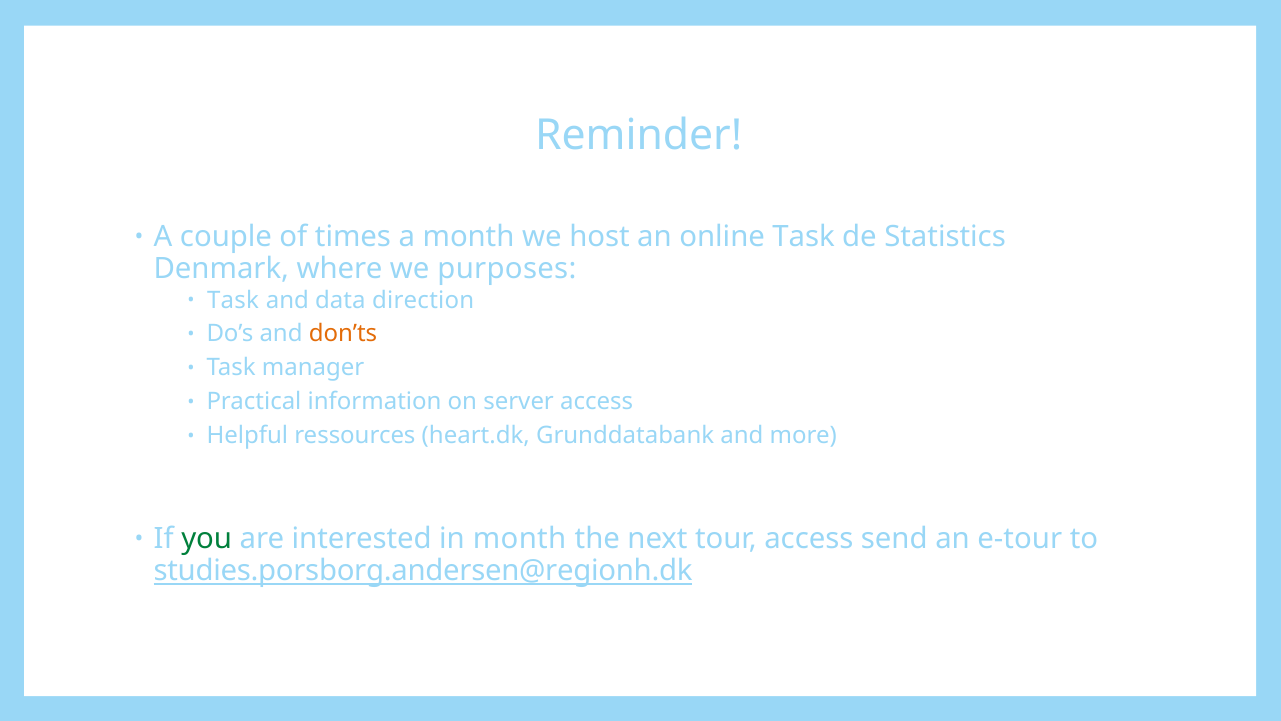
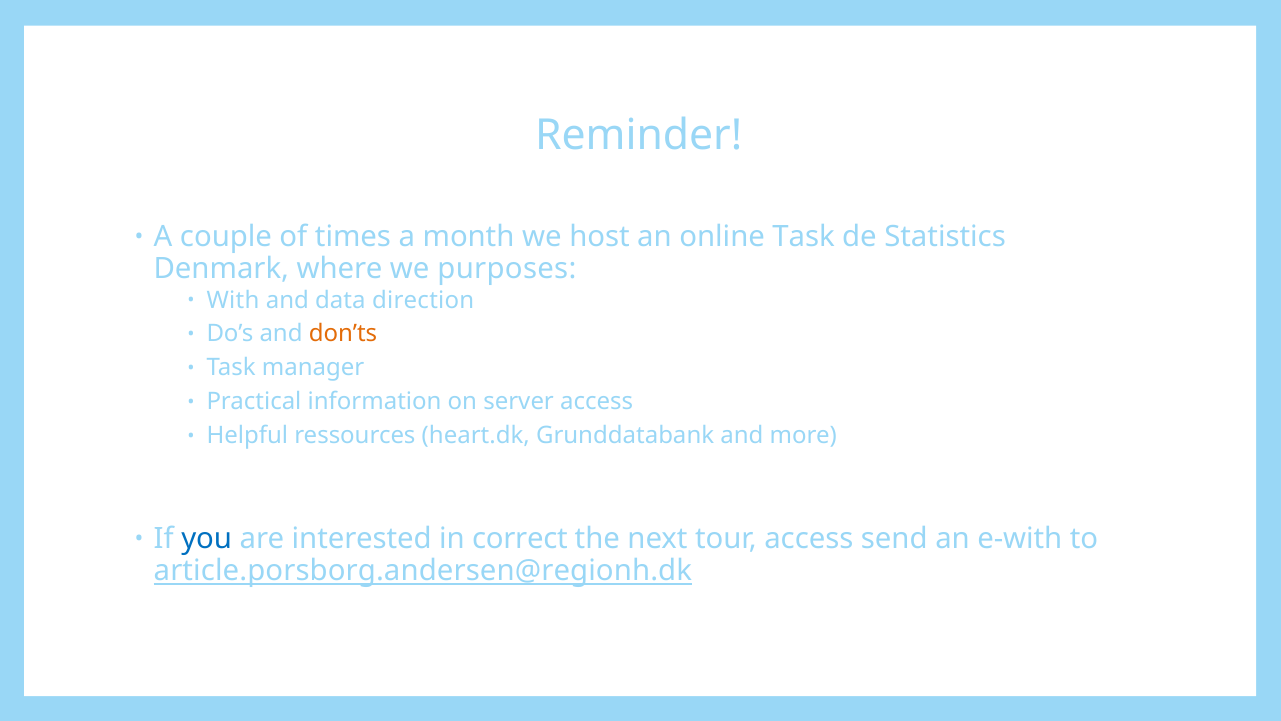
Task: Task -> With (233, 300)
you colour: green -> blue (207, 539)
in month: month -> correct (520, 539)
e-tour: e-tour -> e-with (1020, 539)
studies.porsborg.andersen@regionh.dk: studies.porsborg.andersen@regionh.dk -> article.porsborg.andersen@regionh.dk (423, 571)
